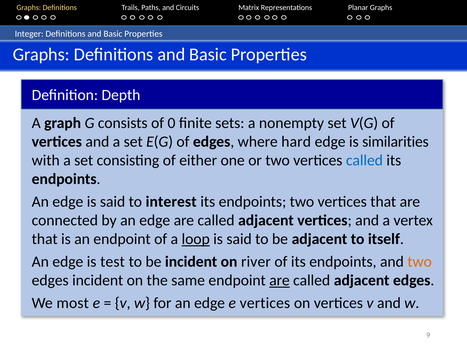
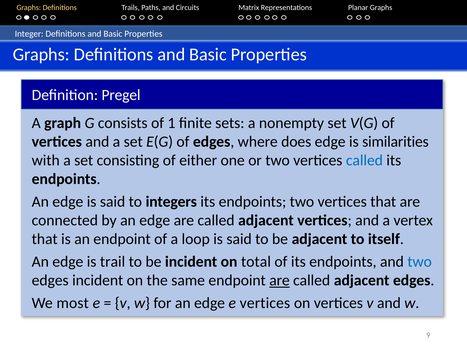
Depth: Depth -> Pregel (121, 95)
0: 0 -> 1 (171, 123)
hard: hard -> does (296, 141)
interest: interest -> integers (171, 201)
loop underline: present -> none (196, 239)
test: test -> trail (113, 261)
river: river -> total (256, 261)
two colour: orange -> blue (420, 261)
